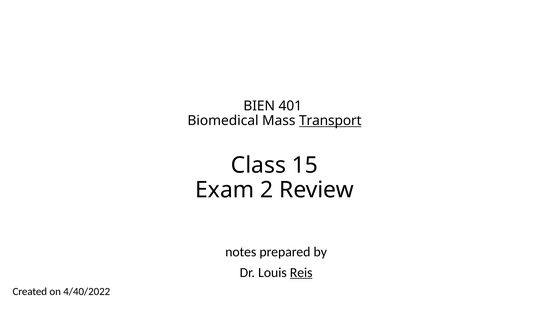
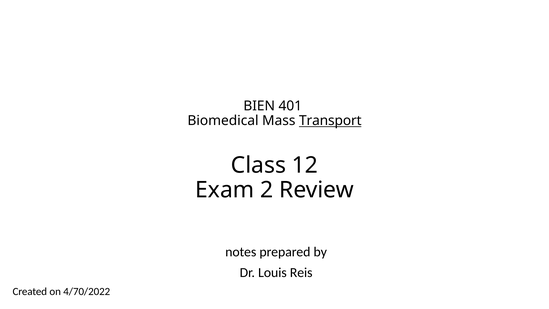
15: 15 -> 12 (305, 165)
Reis underline: present -> none (301, 272)
4/40/2022: 4/40/2022 -> 4/70/2022 (87, 291)
